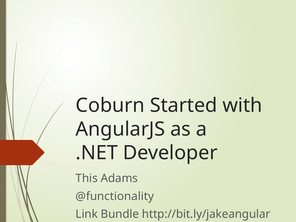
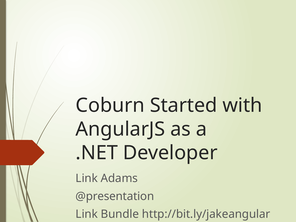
This: This -> Link (87, 178)
@functionality: @functionality -> @presentation (115, 196)
